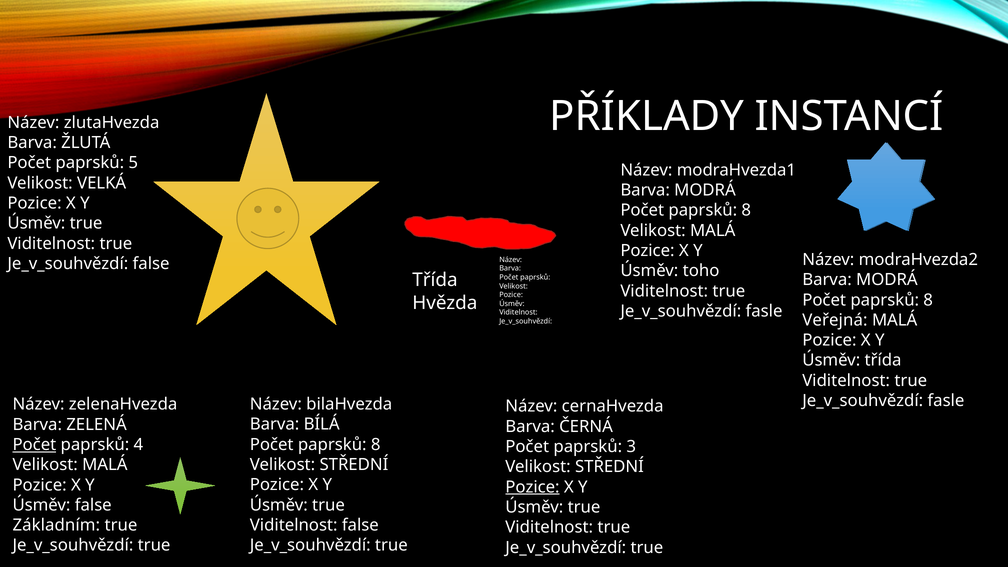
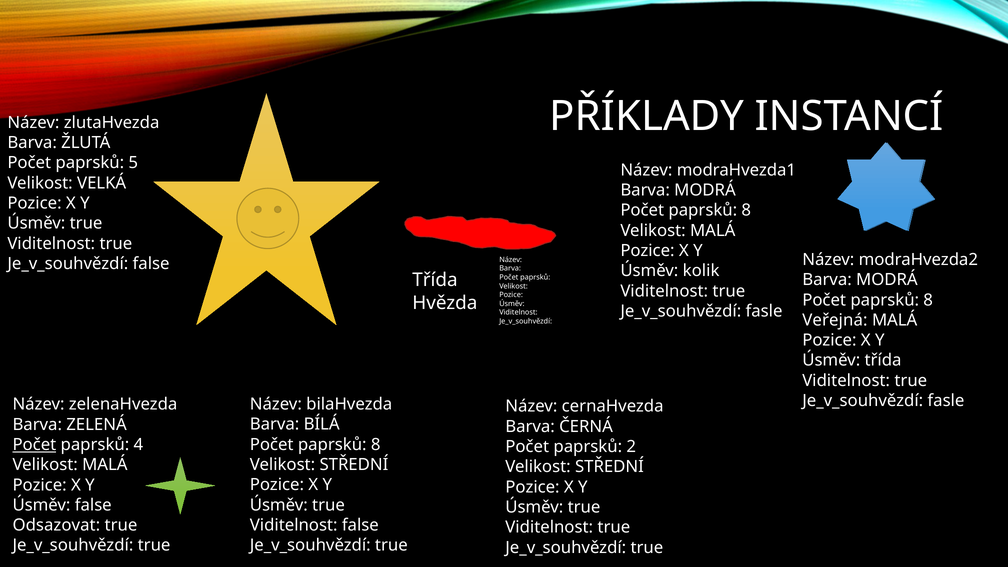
toho: toho -> kolik (701, 271)
3: 3 -> 2 (631, 447)
Pozice underline: present -> none (532, 487)
Základním: Základním -> Odsazovat (56, 525)
